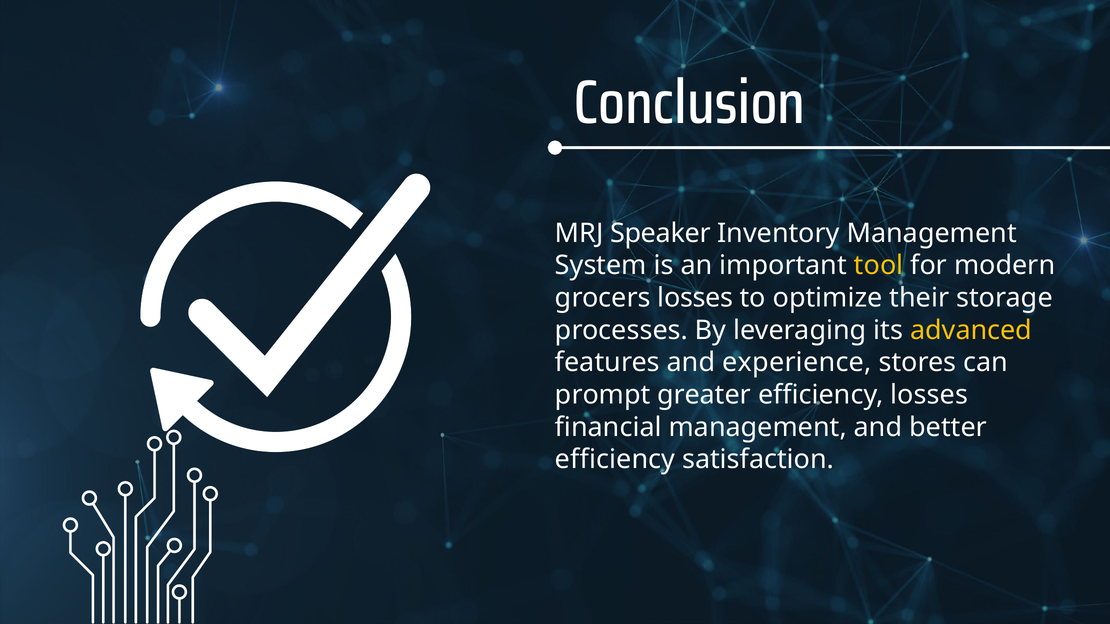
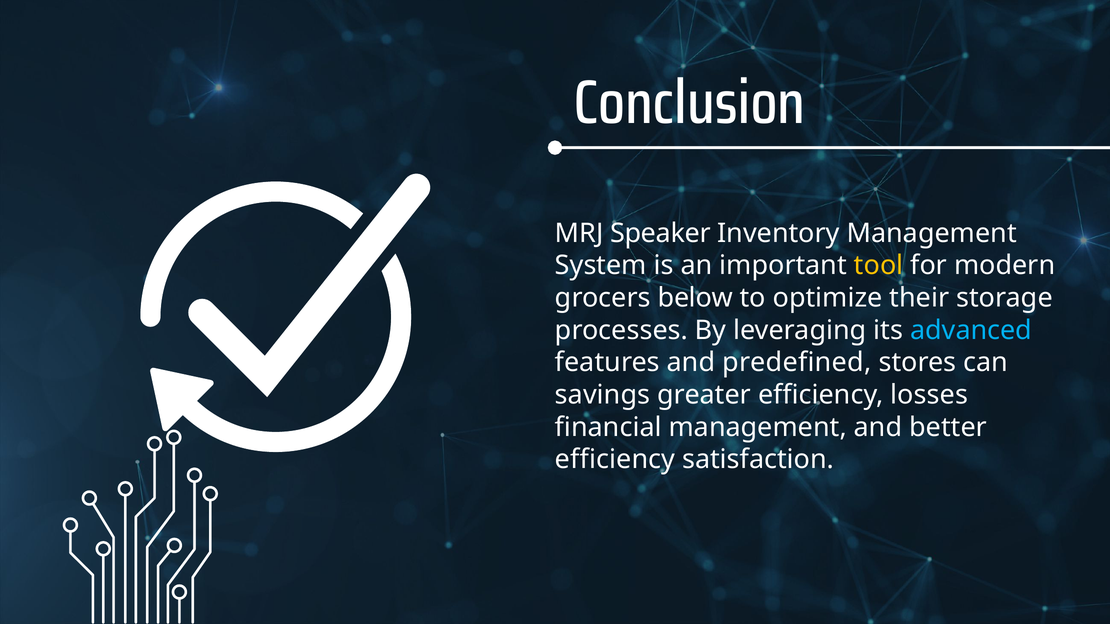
grocers losses: losses -> below (695, 298)
advanced colour: yellow -> light blue (971, 330)
experience: experience -> predefined (797, 363)
prompt: prompt -> savings (603, 395)
